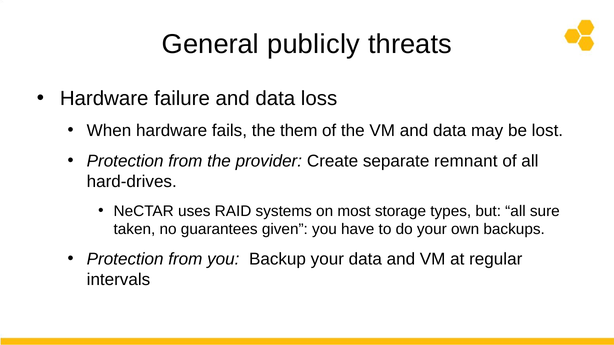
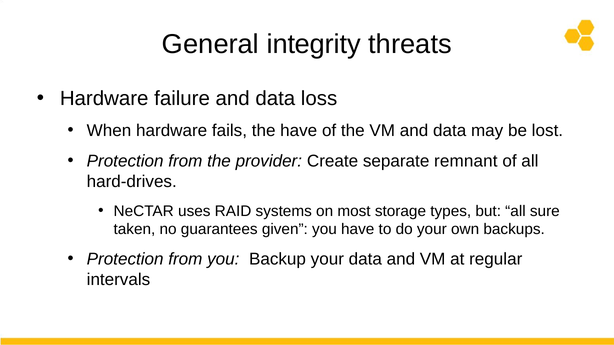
publicly: publicly -> integrity (314, 44)
the them: them -> have (299, 131)
